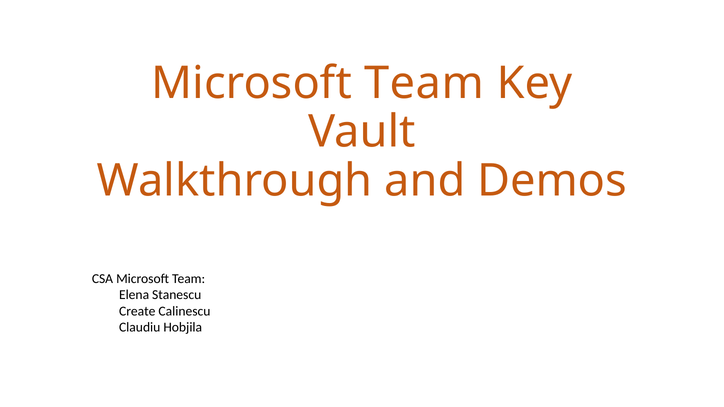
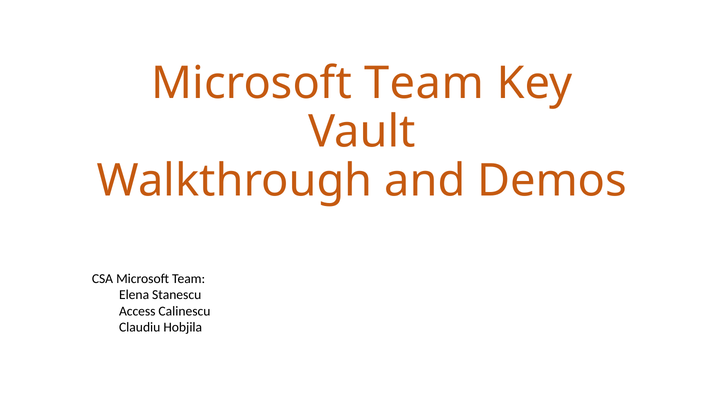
Create: Create -> Access (137, 311)
